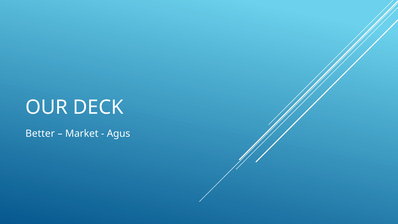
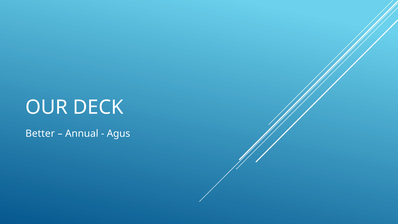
Market: Market -> Annual (82, 134)
